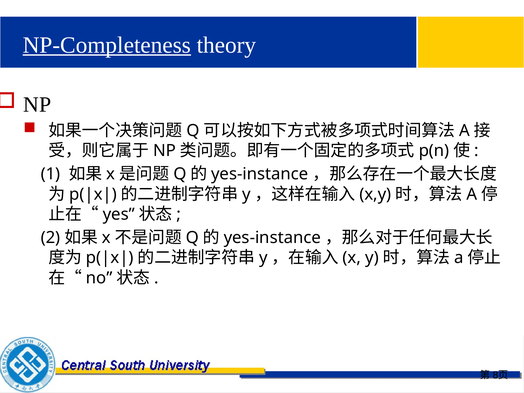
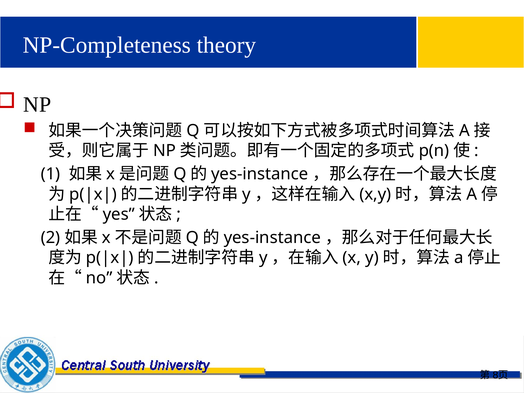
NP-Completeness underline: present -> none (107, 45)
